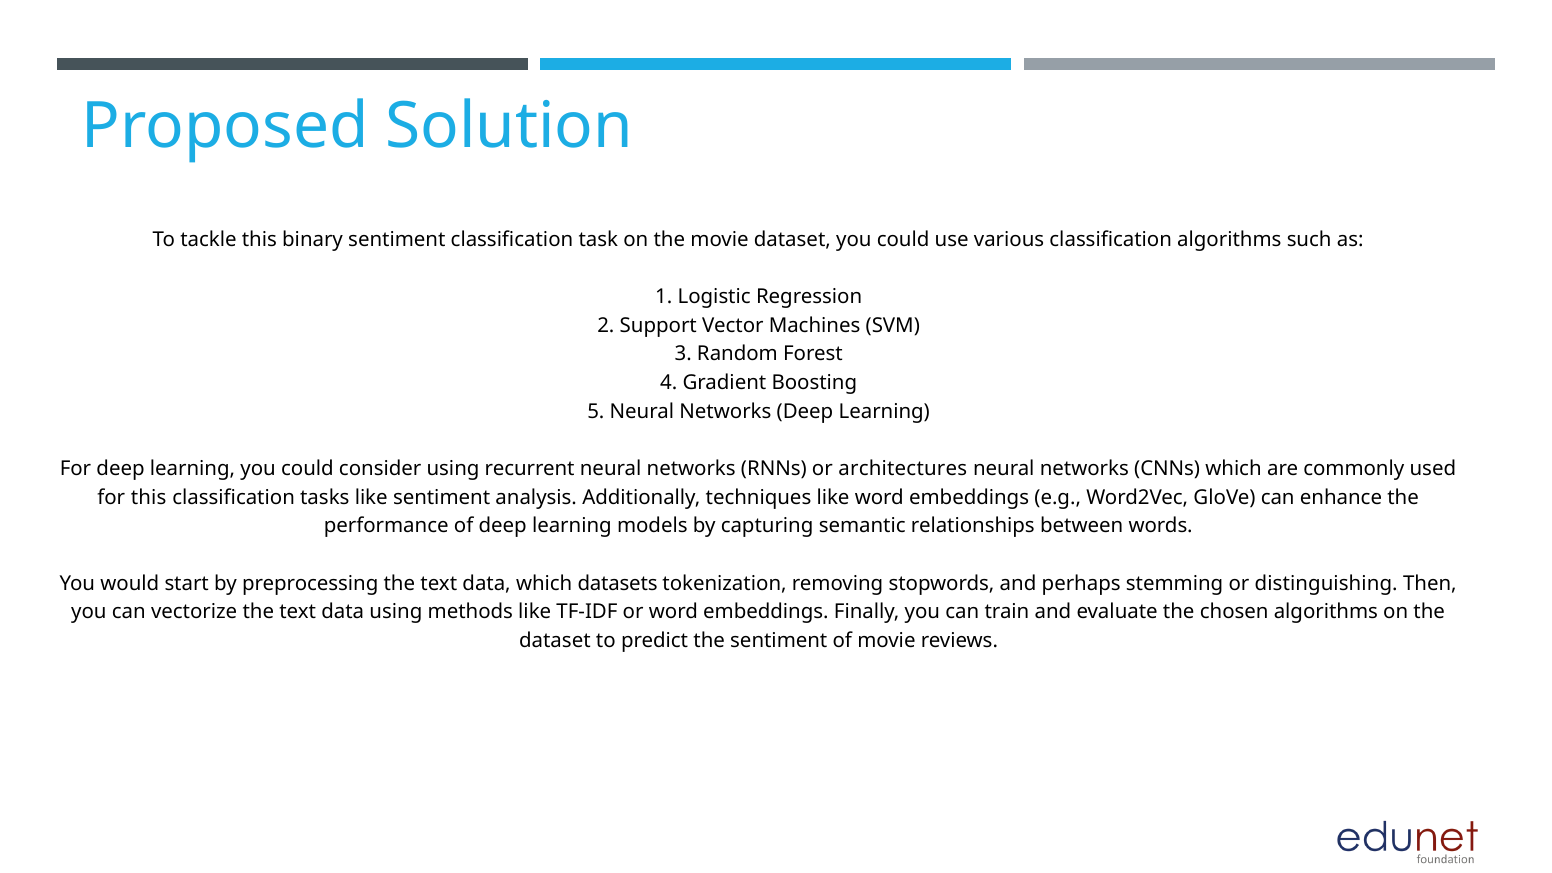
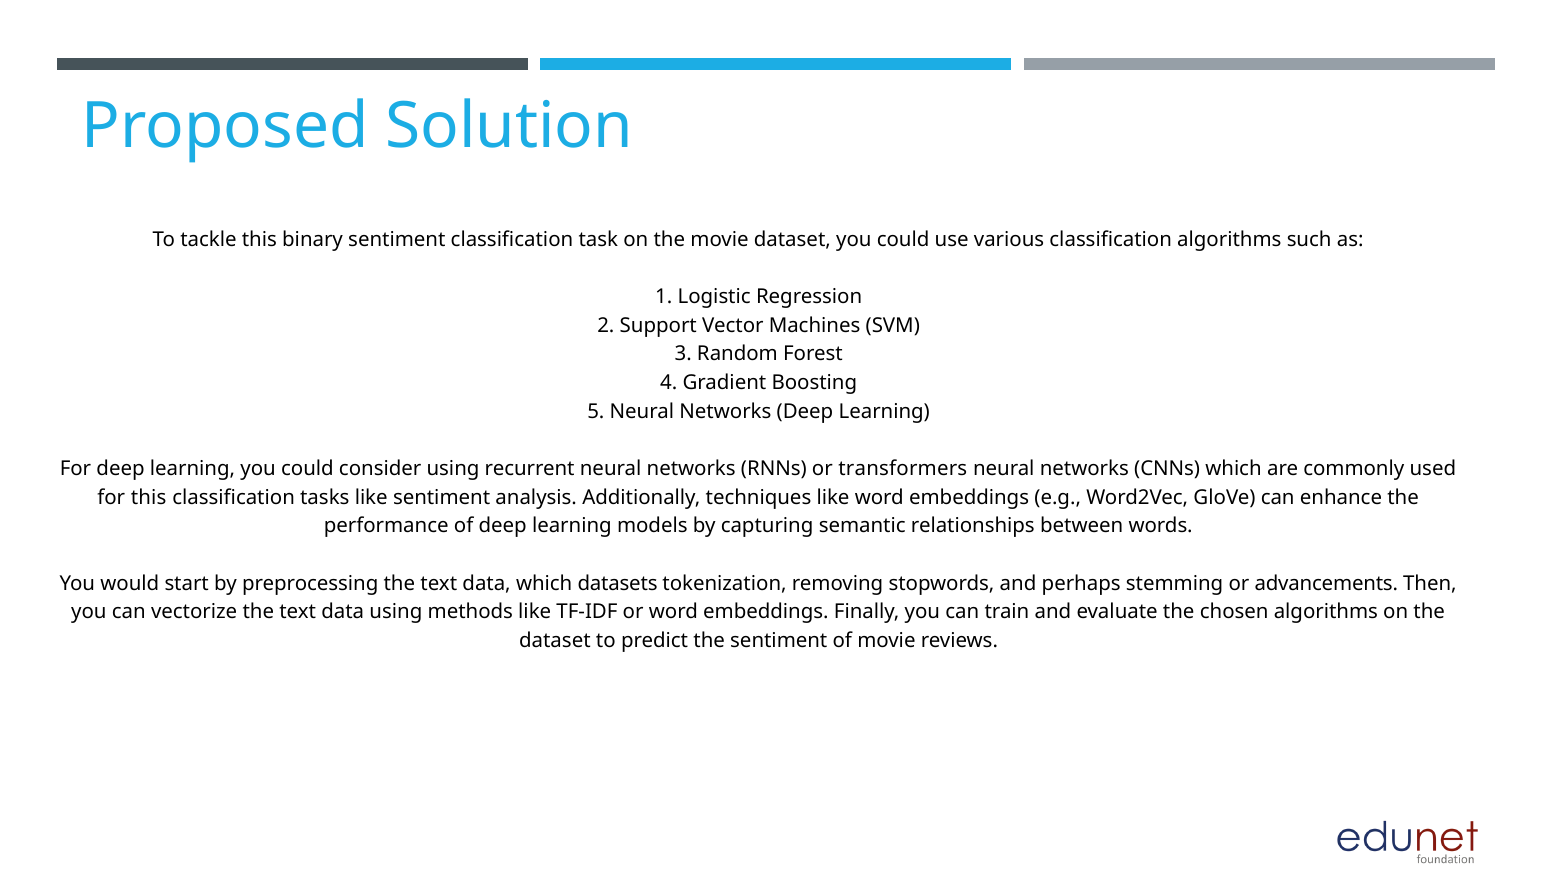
architectures: architectures -> transformers (903, 469)
distinguishing: distinguishing -> advancements (1326, 583)
